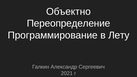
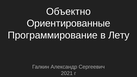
Переопределение: Переопределение -> Ориентированные (69, 23)
